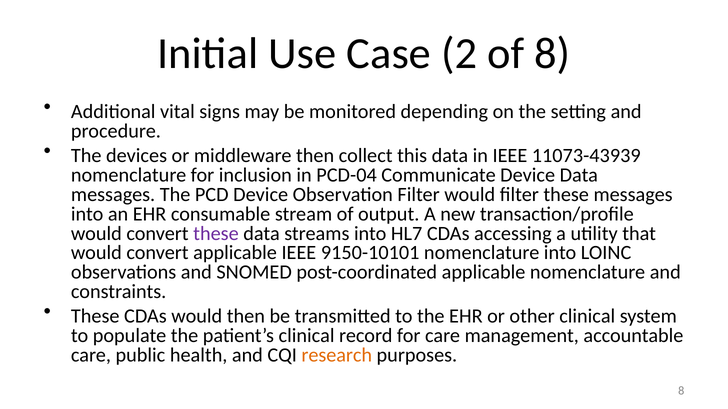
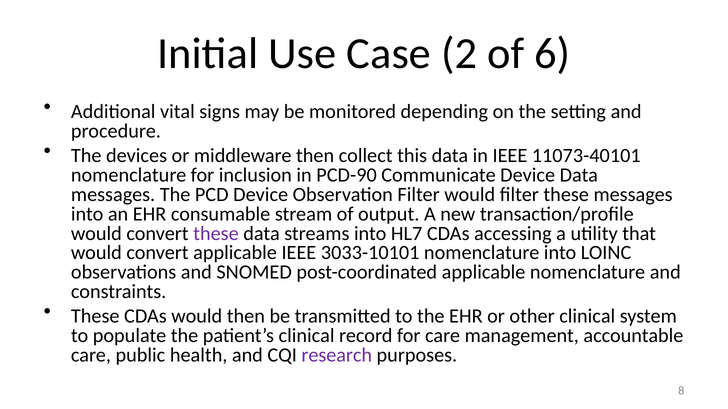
of 8: 8 -> 6 (552, 54)
11073-43939: 11073-43939 -> 11073-40101 (586, 156)
PCD-04: PCD-04 -> PCD-90 (347, 175)
9150-10101: 9150-10101 -> 3033-10101 (370, 253)
research colour: orange -> purple (337, 355)
